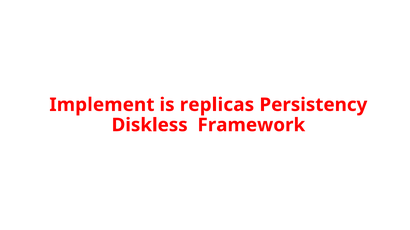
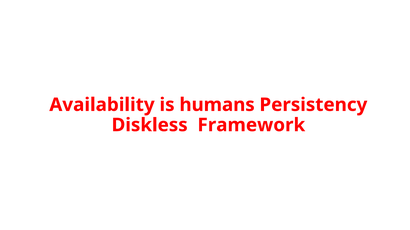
Implement: Implement -> Availability (102, 105)
replicas: replicas -> humans (217, 105)
